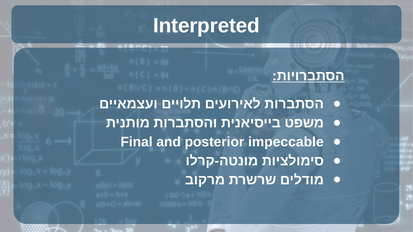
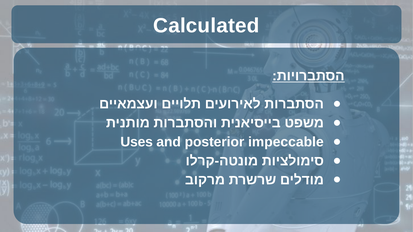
Interpreted: Interpreted -> Calculated (206, 26)
Final: Final -> Uses (137, 142)
